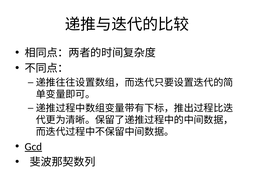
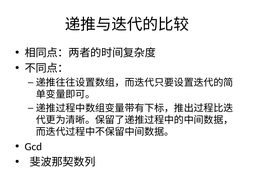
Gcd underline: present -> none (33, 147)
